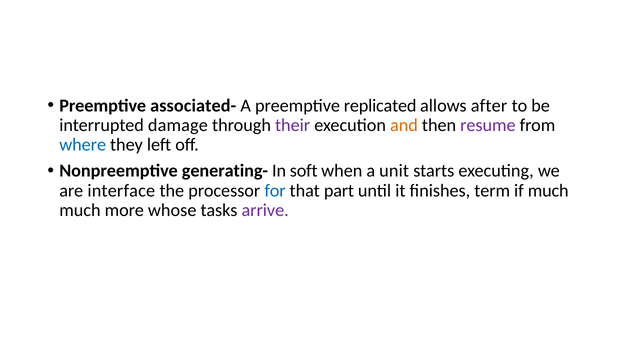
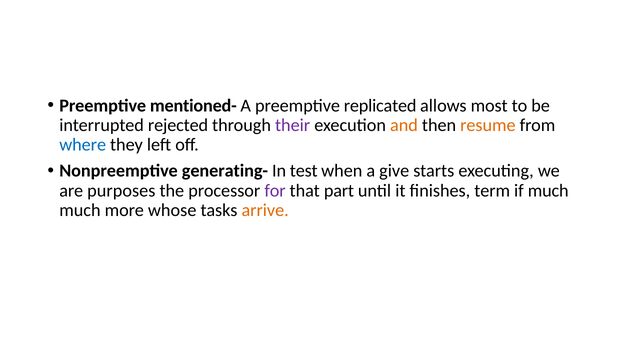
associated-: associated- -> mentioned- (193, 106)
after: after -> most (489, 106)
damage: damage -> rejected (178, 125)
resume colour: purple -> orange (488, 125)
soft: soft -> test (304, 171)
unit: unit -> give (394, 171)
interface: interface -> purposes (121, 191)
for colour: blue -> purple (275, 191)
arrive colour: purple -> orange (265, 210)
